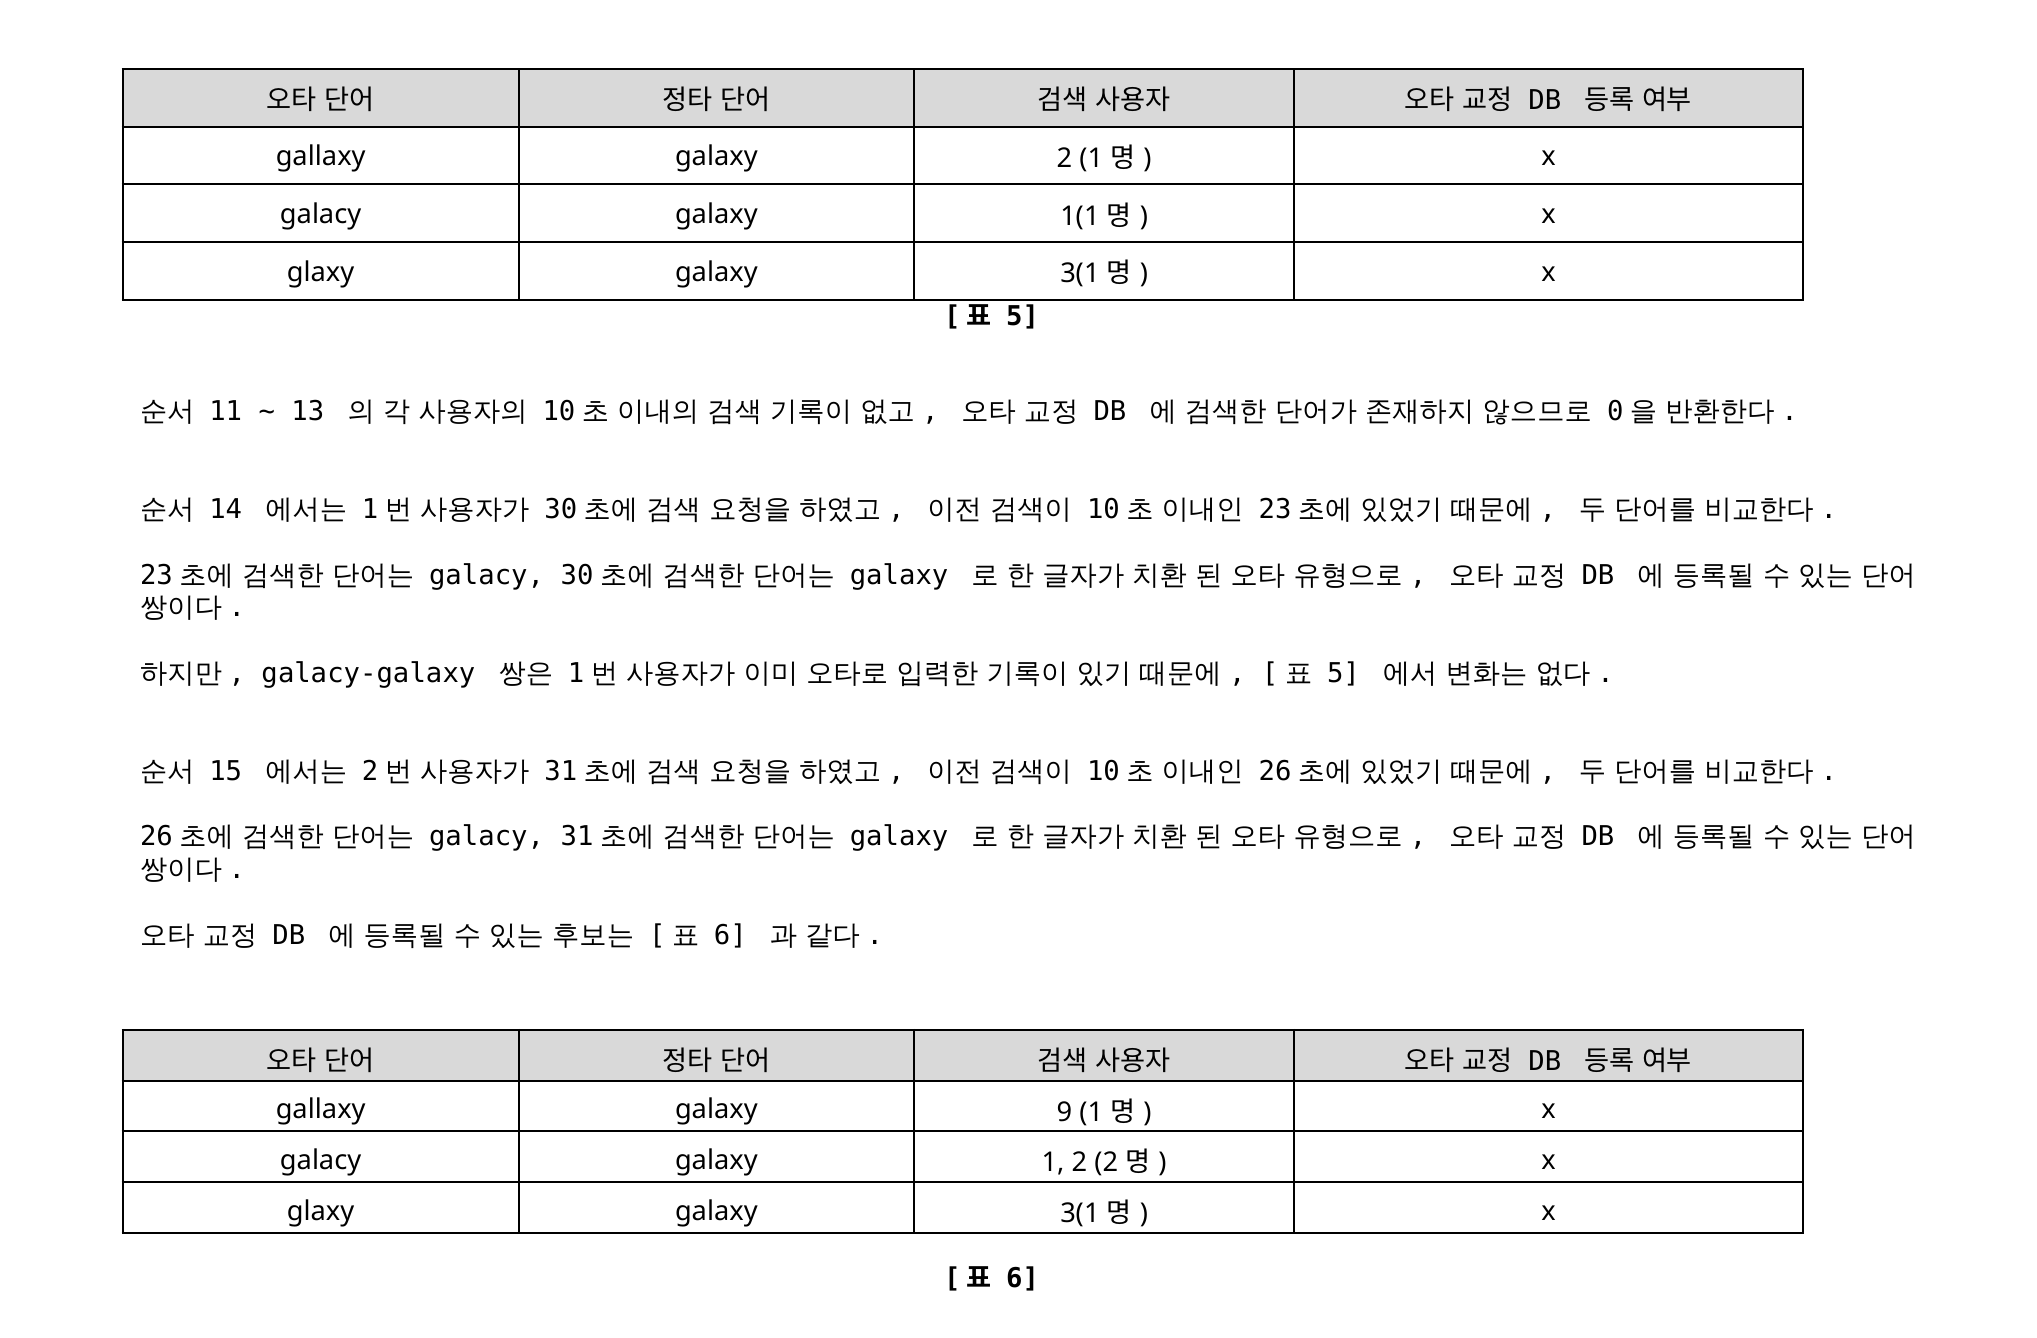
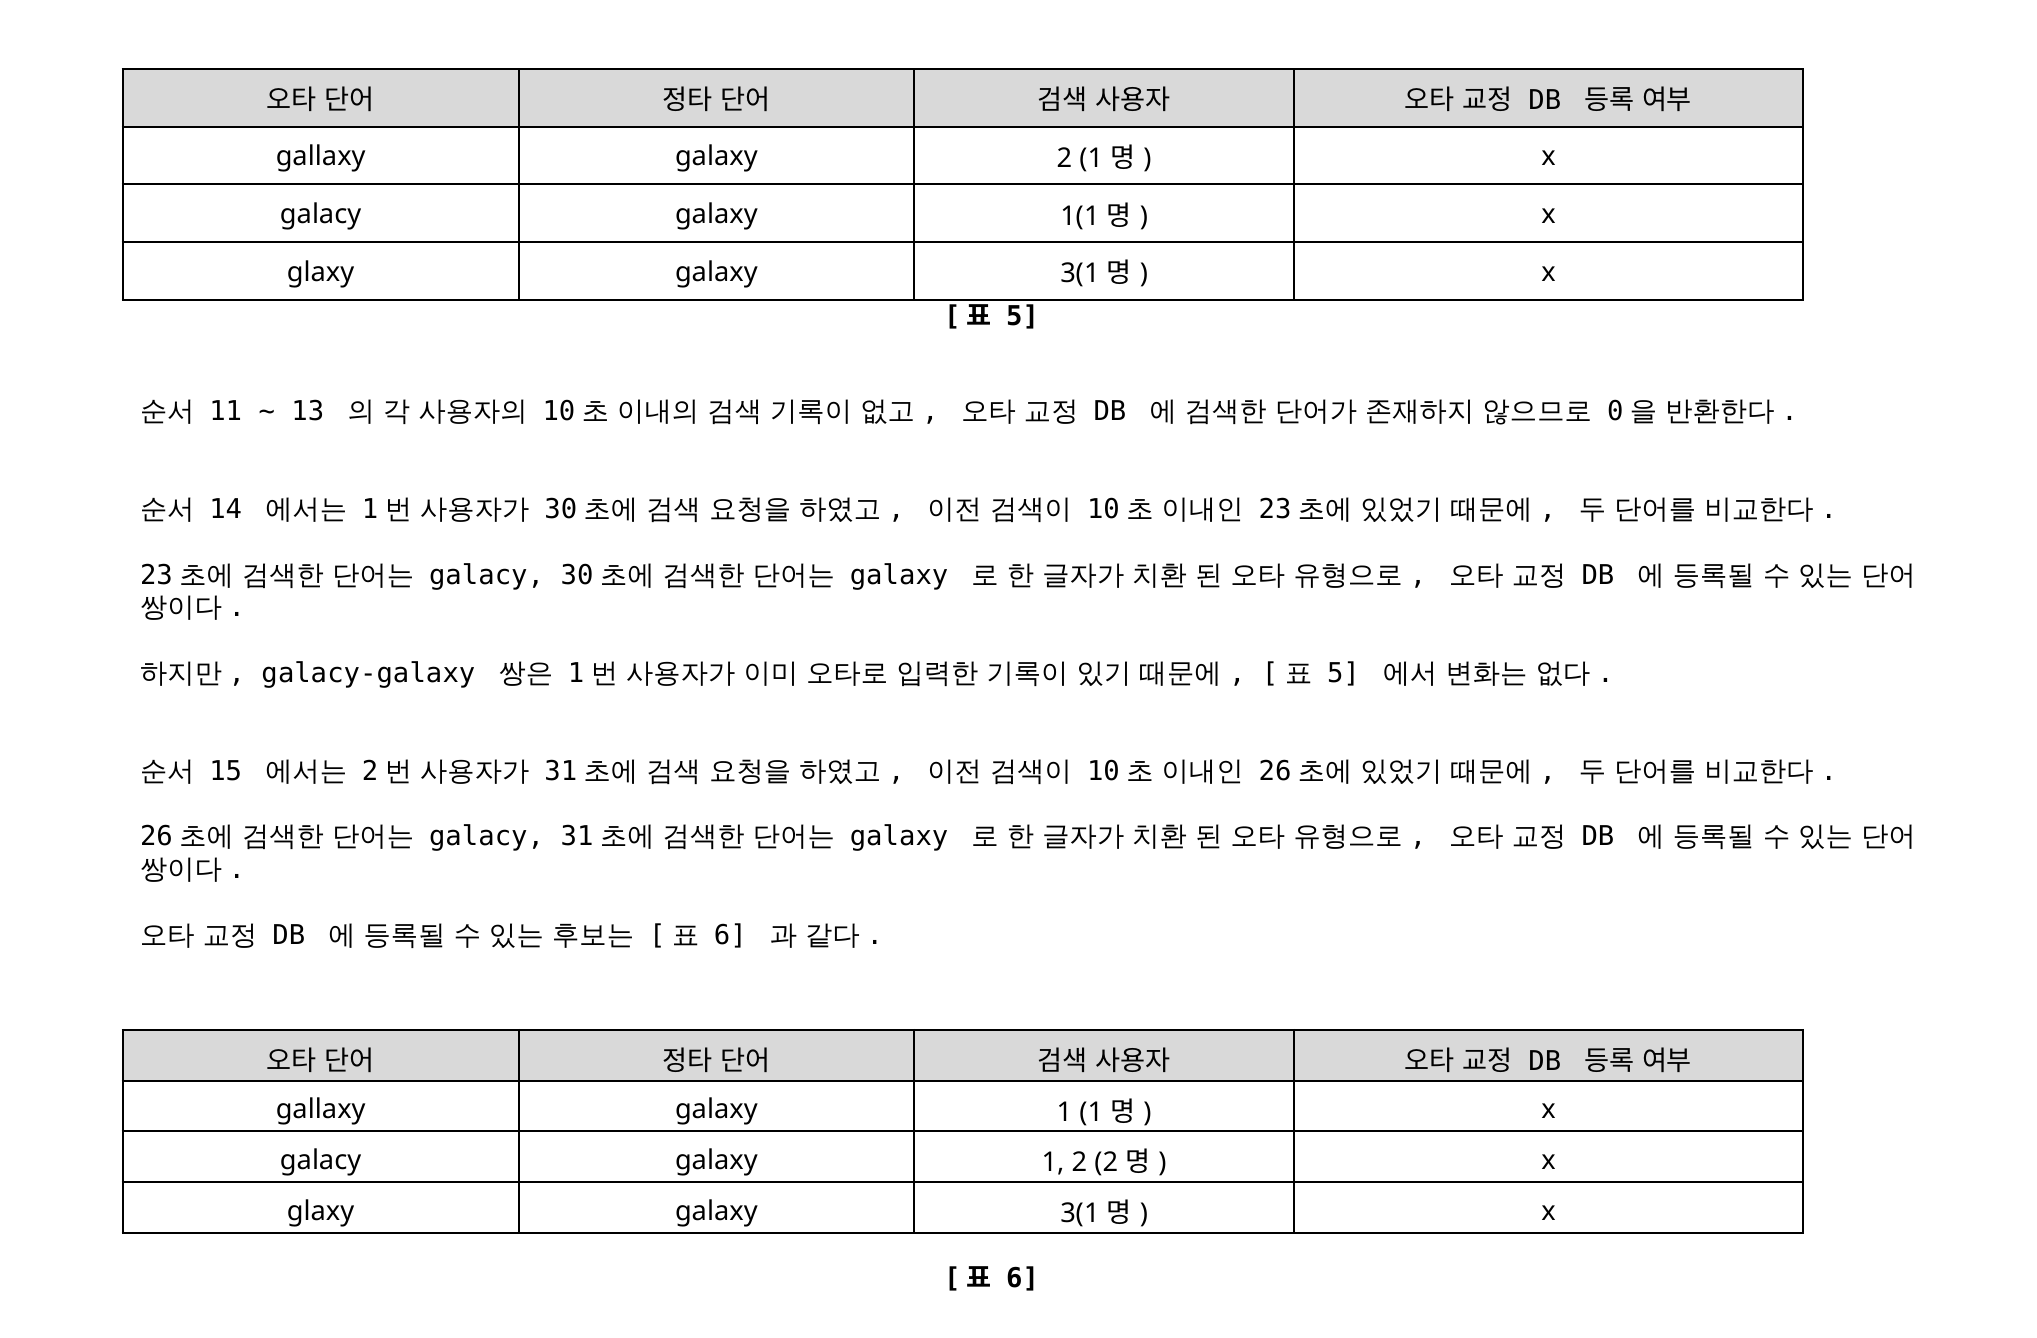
gallaxy galaxy 9: 9 -> 1 (1065, 1112)
